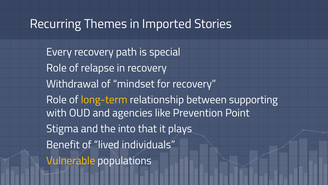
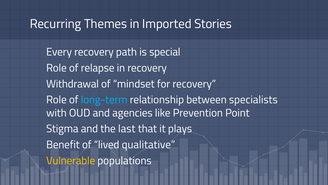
long-term colour: yellow -> light blue (104, 100)
supporting: supporting -> specialists (253, 100)
into: into -> last (127, 128)
individuals: individuals -> qualitative (148, 144)
